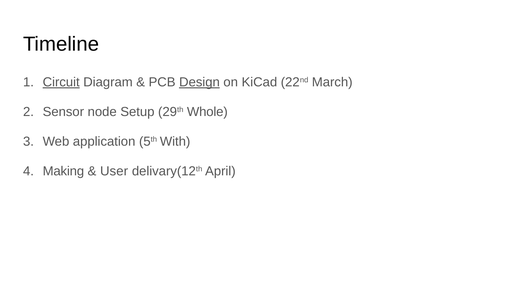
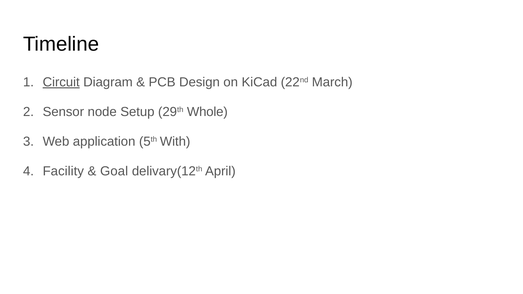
Design underline: present -> none (199, 82)
Making: Making -> Facility (63, 171)
User: User -> Goal (114, 171)
